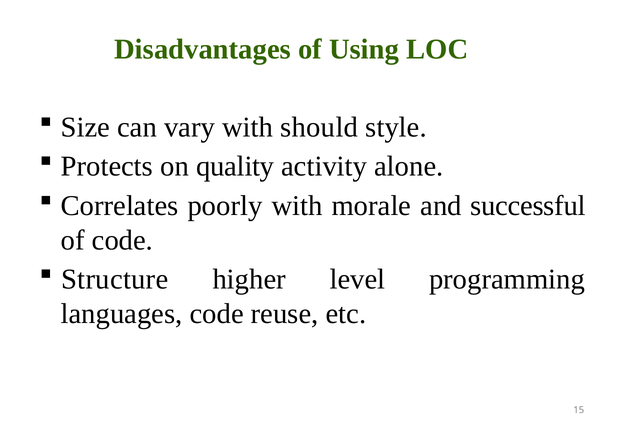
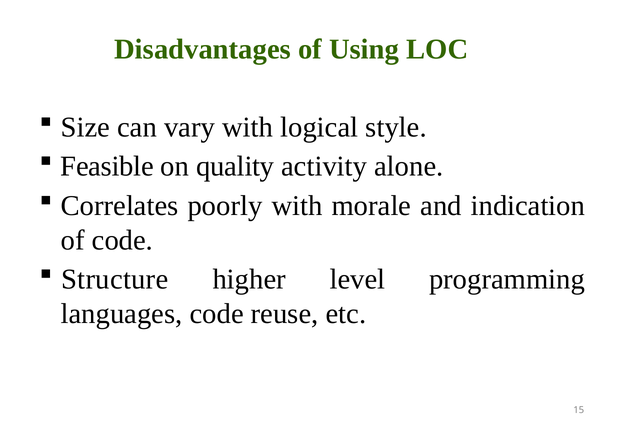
should: should -> logical (319, 127)
Protects: Protects -> Feasible (107, 167)
successful: successful -> indication (528, 206)
